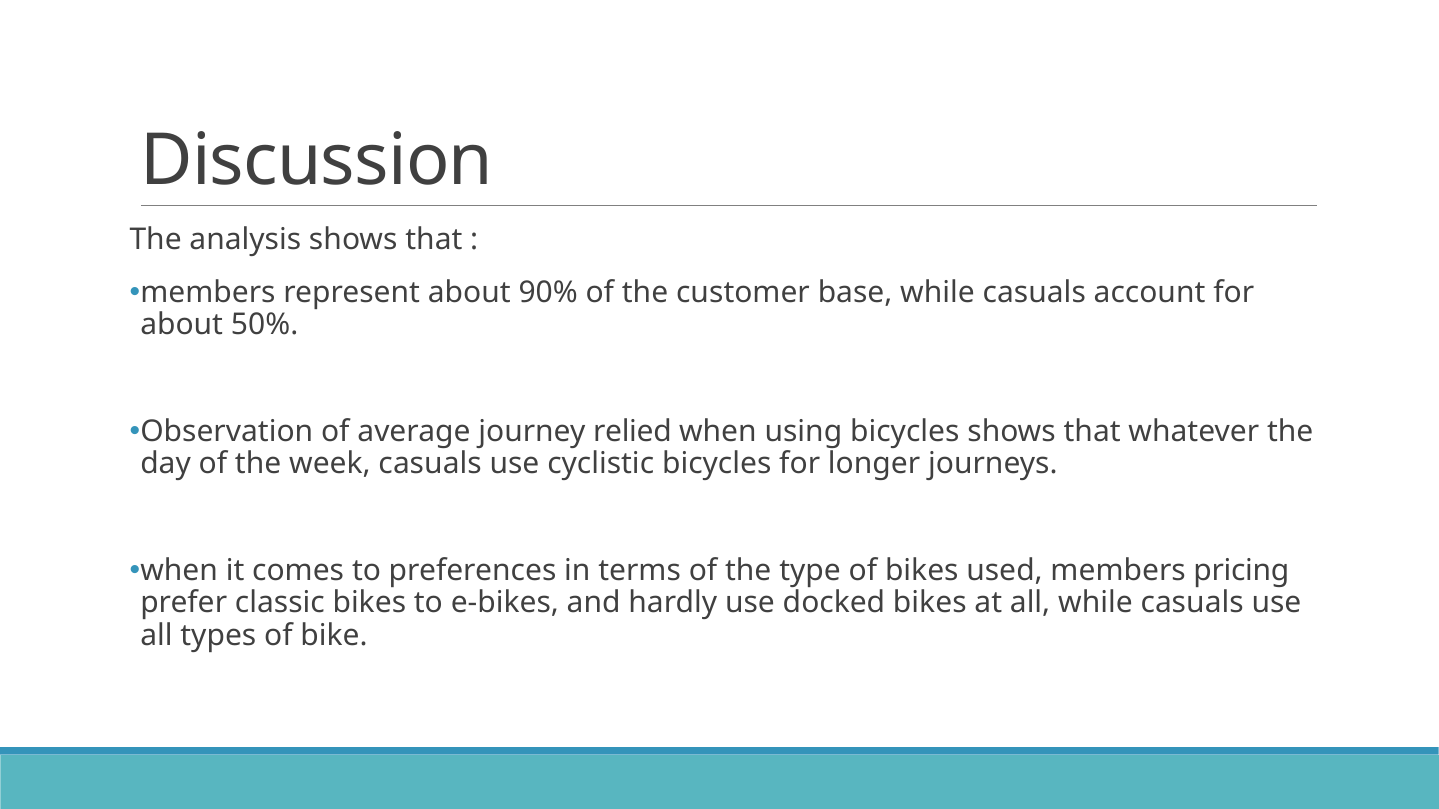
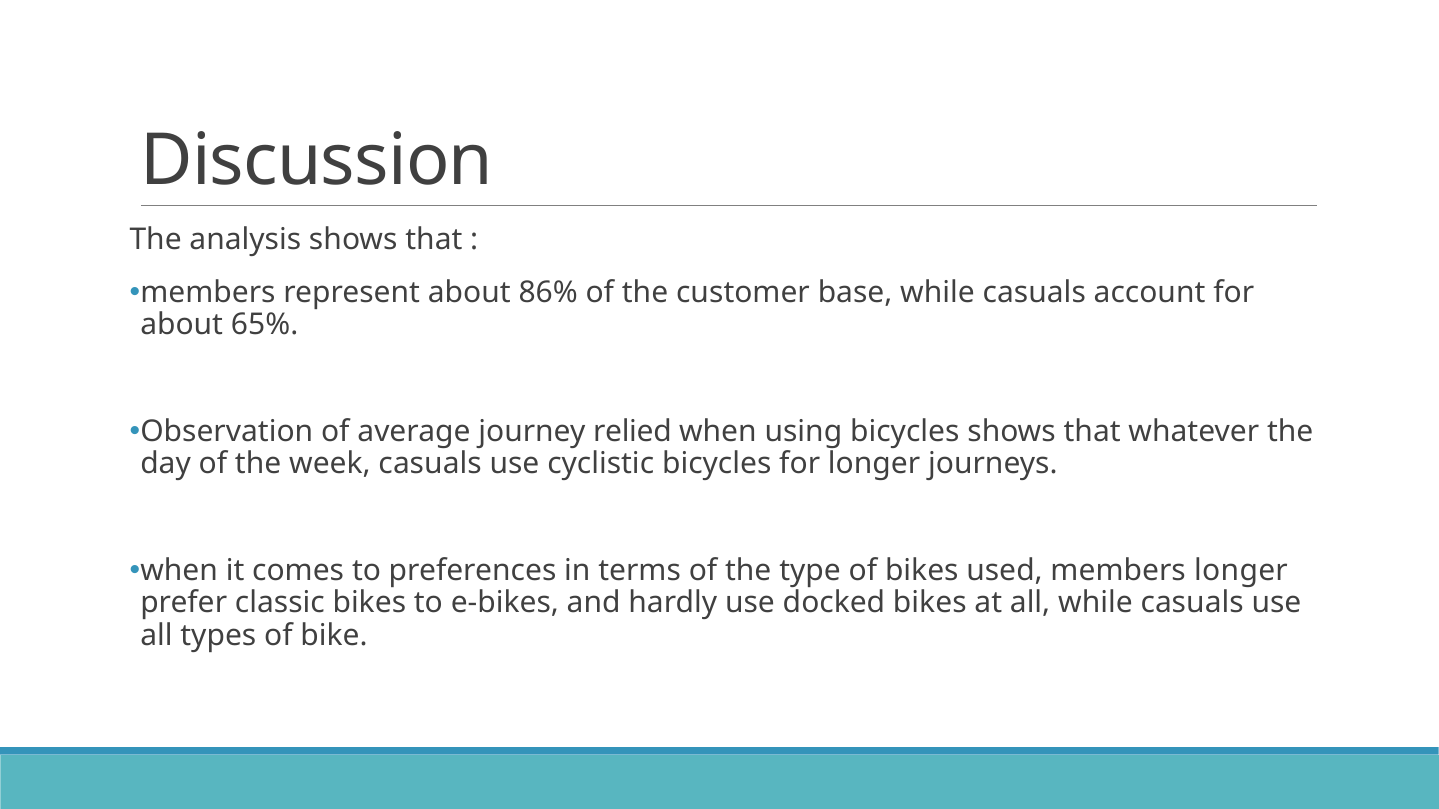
90%: 90% -> 86% (548, 293)
50%: 50% -> 65% (265, 325)
members pricing: pricing -> longer (1241, 571)
